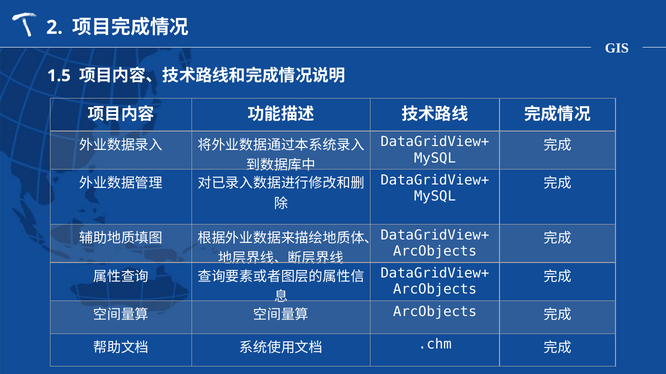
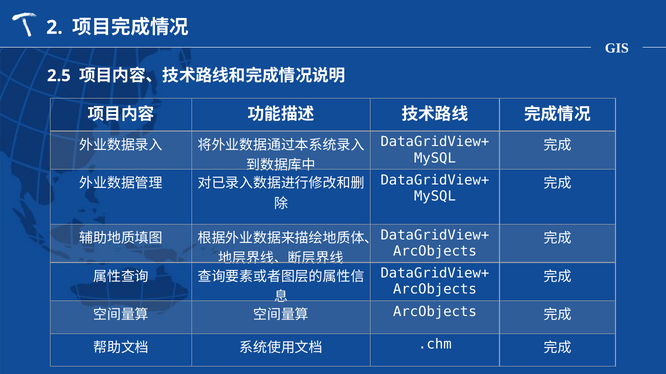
1.5: 1.5 -> 2.5 (59, 76)
